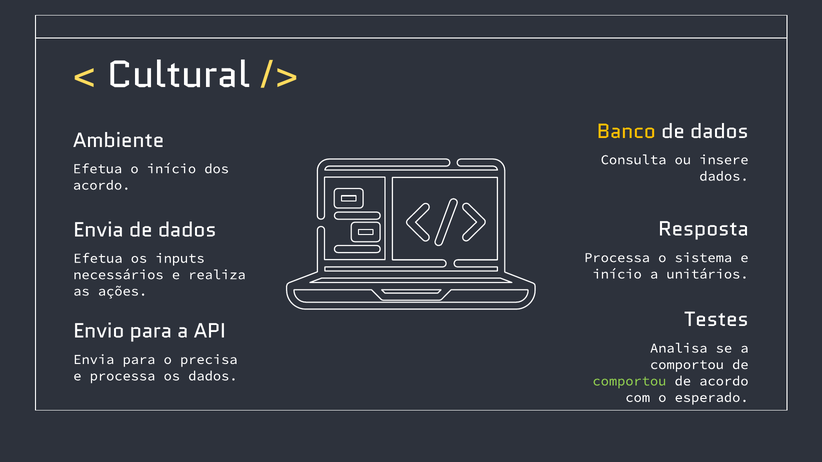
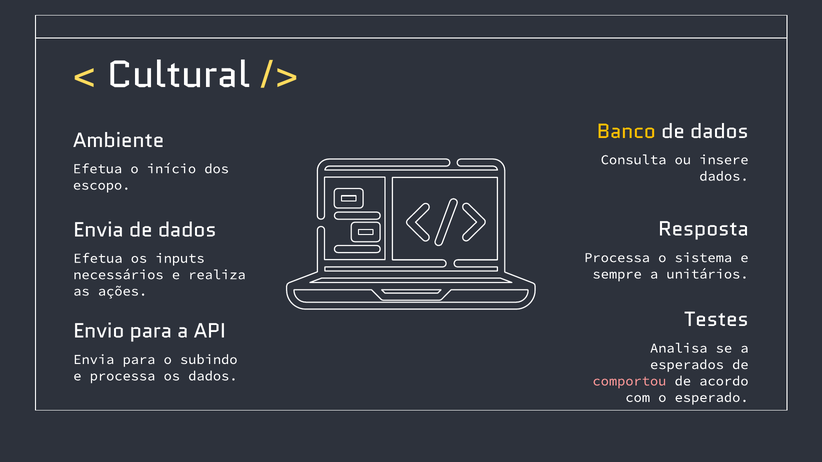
acordo: acordo -> escopo (102, 185)
início: início -> sempre (617, 274)
precisa: precisa -> subindo (209, 360)
comportou: comportou -> esperados (687, 365)
comportou colour: light green -> pink (629, 381)
